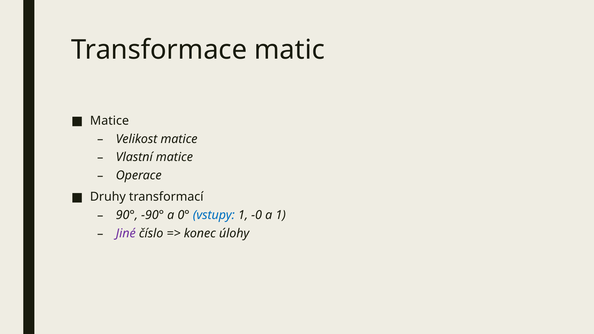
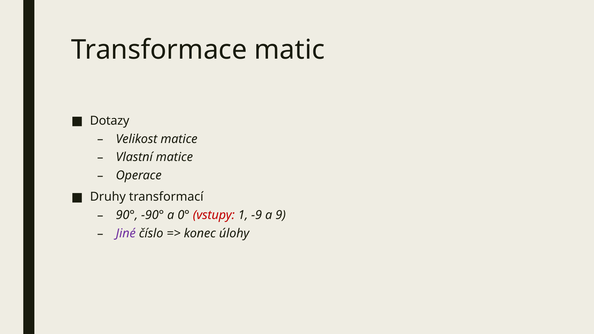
Matice: Matice -> Dotazy (110, 121)
vstupy colour: blue -> red (214, 215)
-0: -0 -> -9 (257, 215)
a 1: 1 -> 9 (281, 215)
